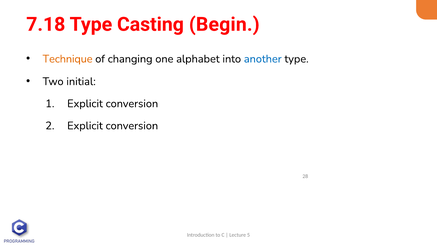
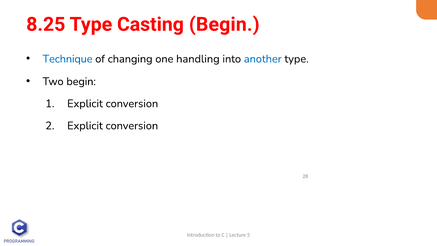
7.18: 7.18 -> 8.25 (46, 24)
Technique colour: orange -> blue (68, 59)
alphabet: alphabet -> handling (198, 59)
Two initial: initial -> begin (81, 81)
